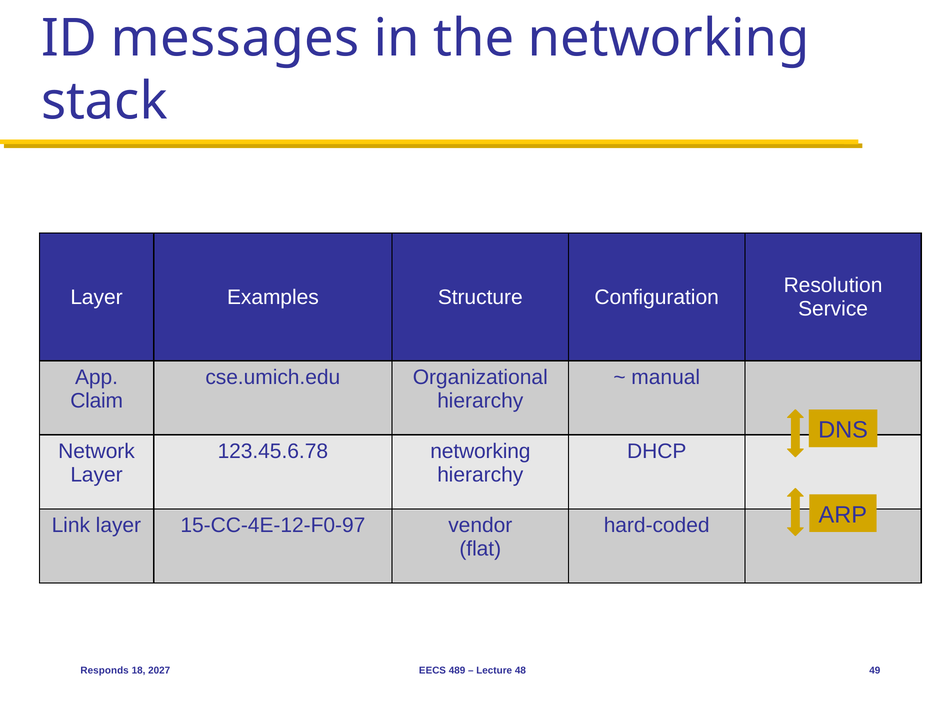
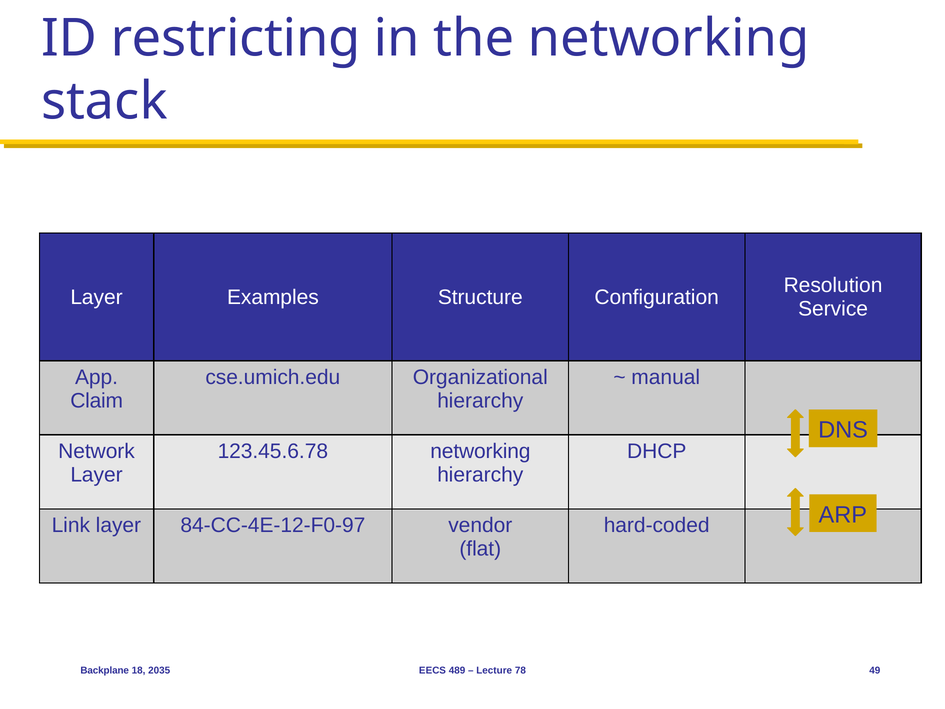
messages: messages -> restricting (236, 38)
15-CC-4E-12-F0-97: 15-CC-4E-12-F0-97 -> 84-CC-4E-12-F0-97 (273, 525)
Responds: Responds -> Backplane (105, 670)
2027: 2027 -> 2035 (159, 670)
48: 48 -> 78 (520, 670)
